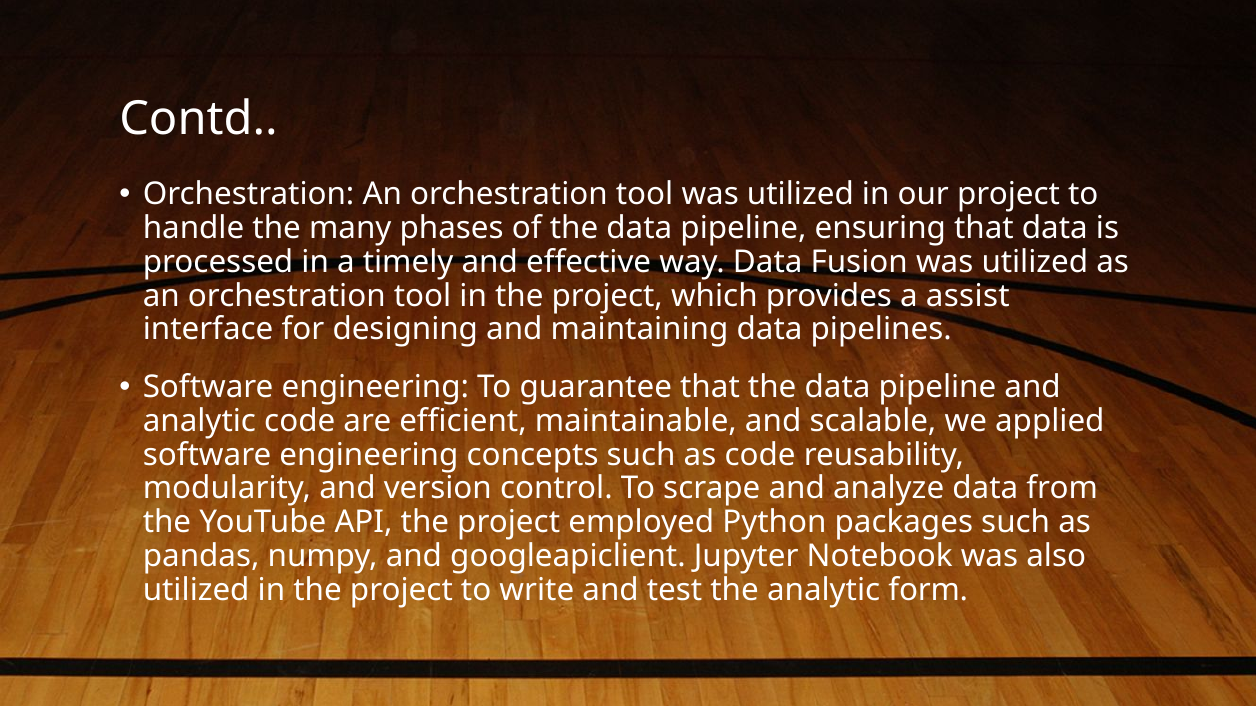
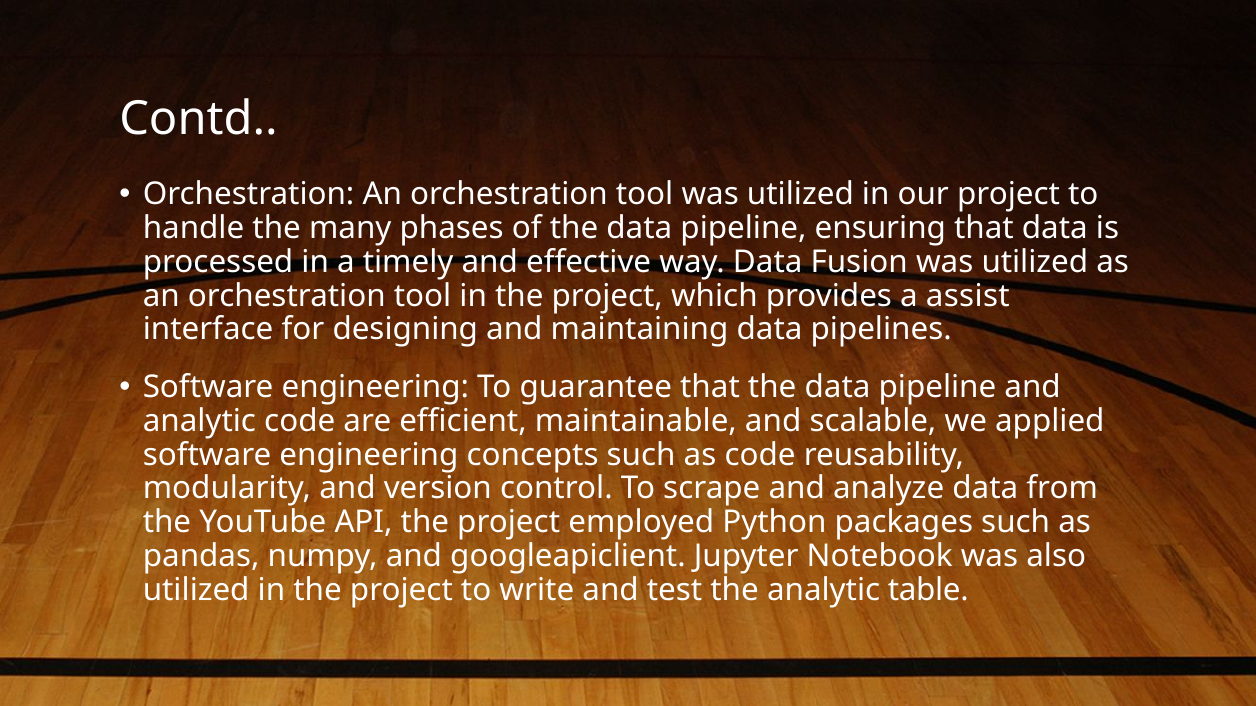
form: form -> table (928, 591)
